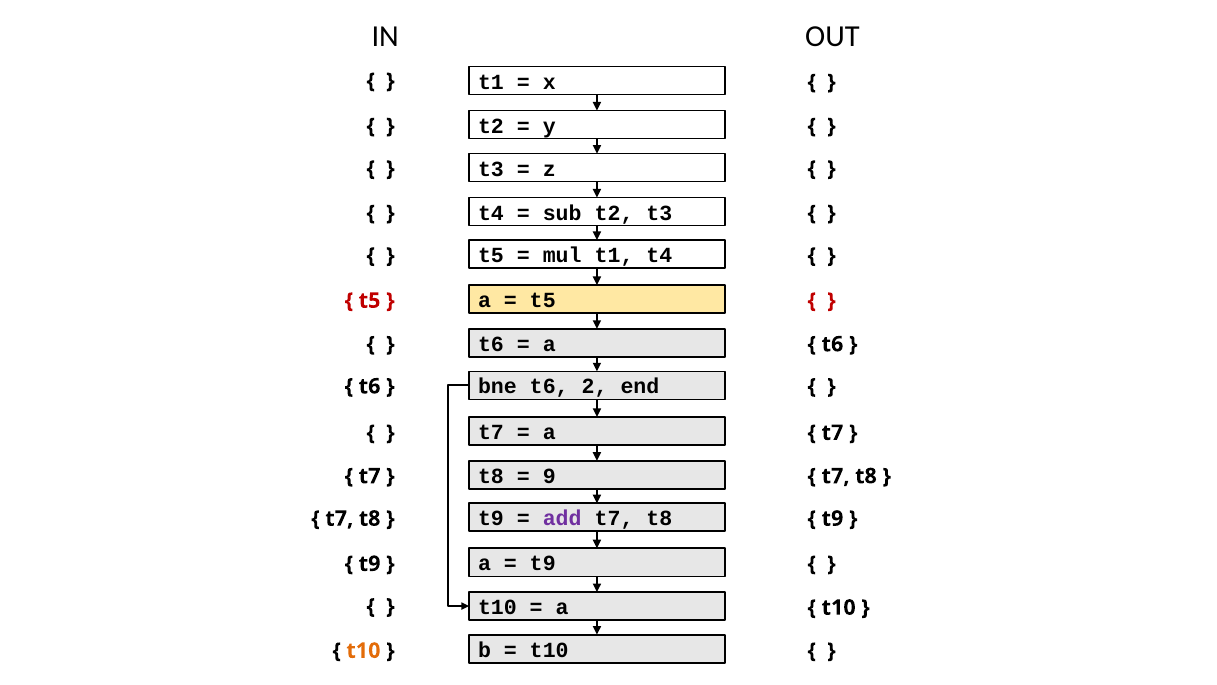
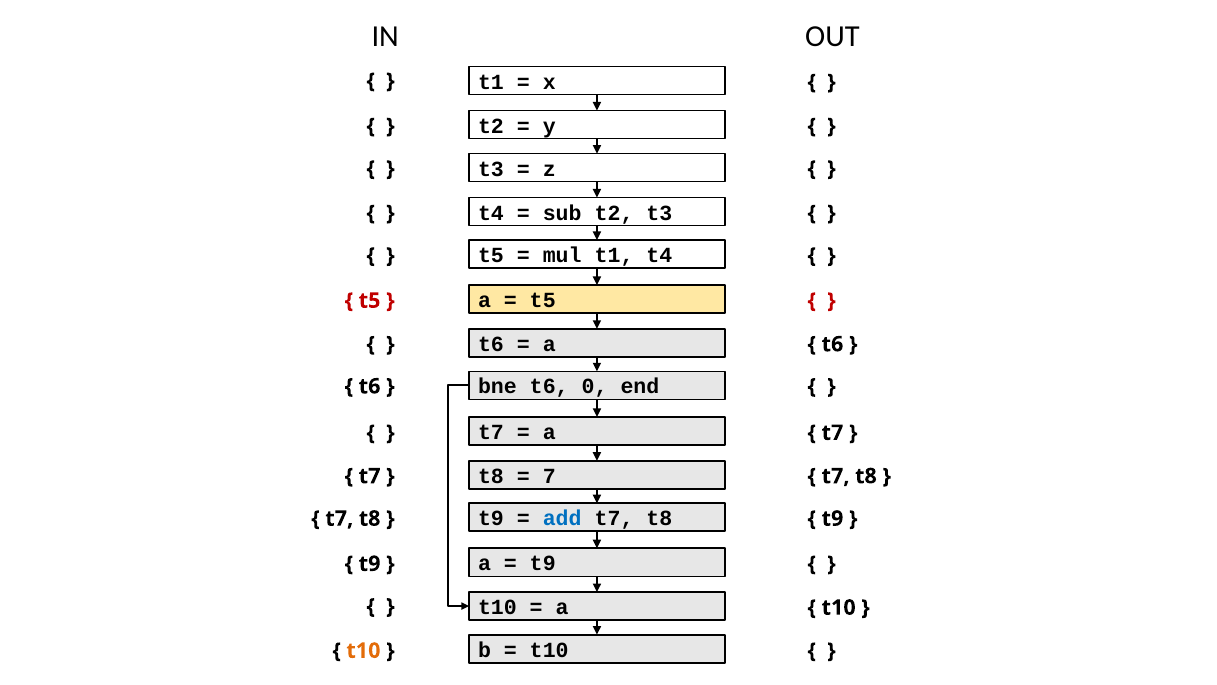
2: 2 -> 0 (595, 387)
9: 9 -> 7 (549, 476)
add colour: purple -> blue (562, 518)
